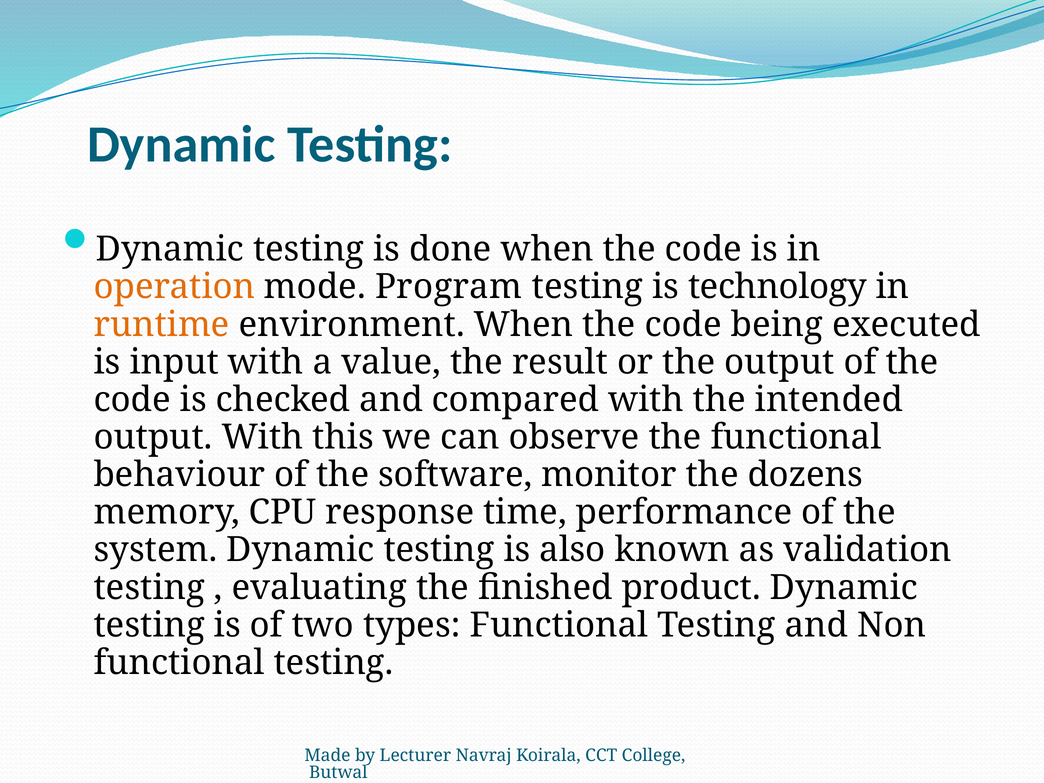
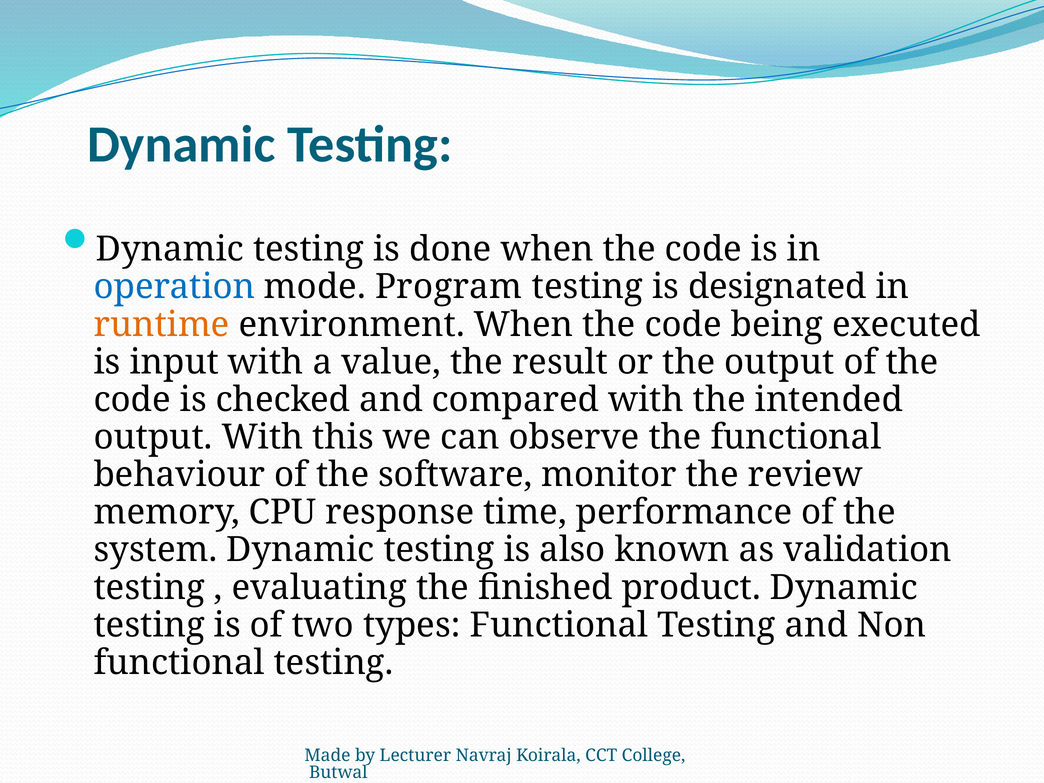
operation colour: orange -> blue (174, 287)
technology: technology -> designated (777, 287)
dozens: dozens -> review (805, 475)
